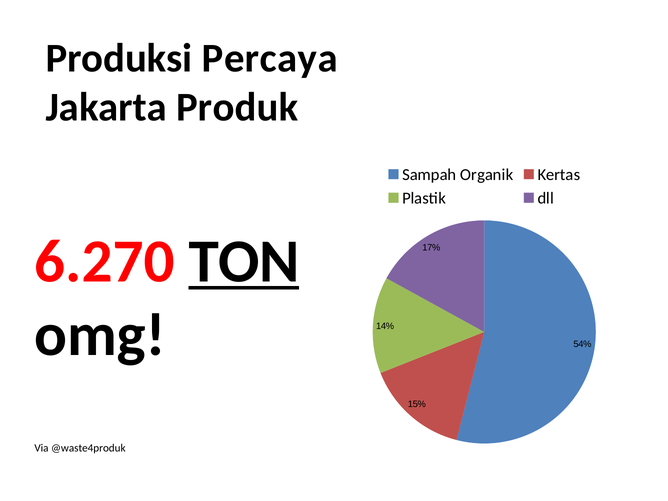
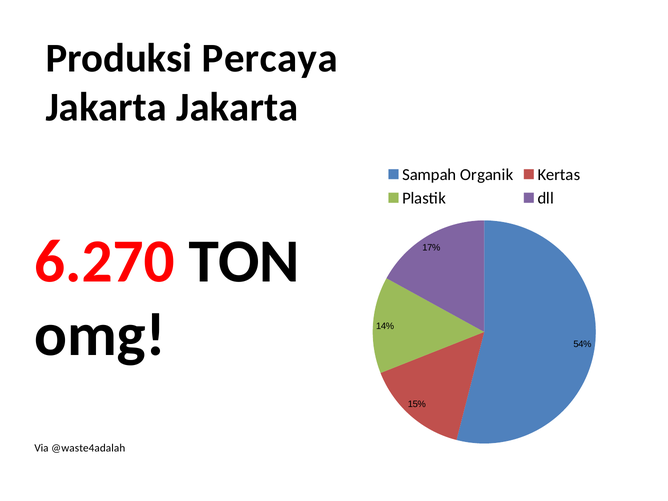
Jakarta Produk: Produk -> Jakarta (237, 107)
TON underline: present -> none (244, 261)
@waste4produk: @waste4produk -> @waste4adalah (88, 448)
